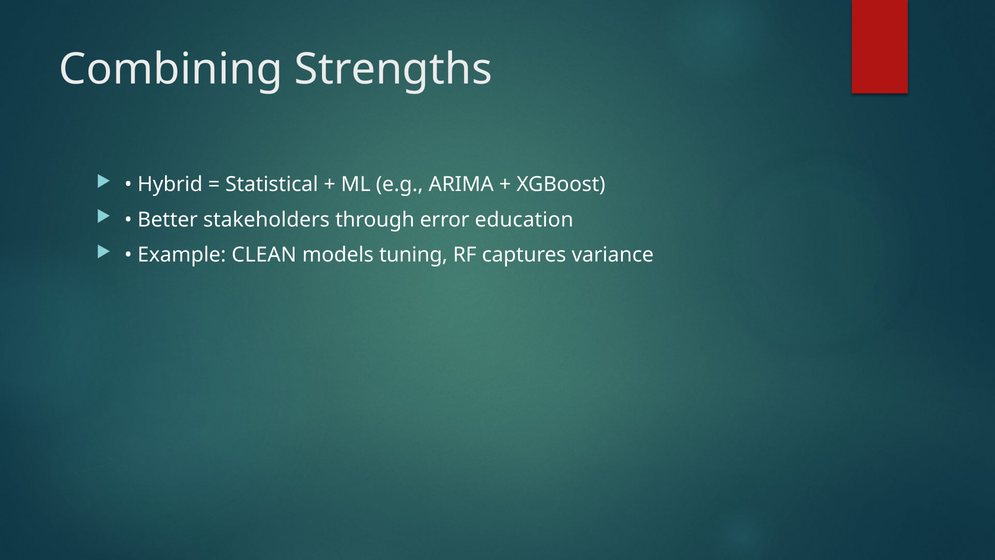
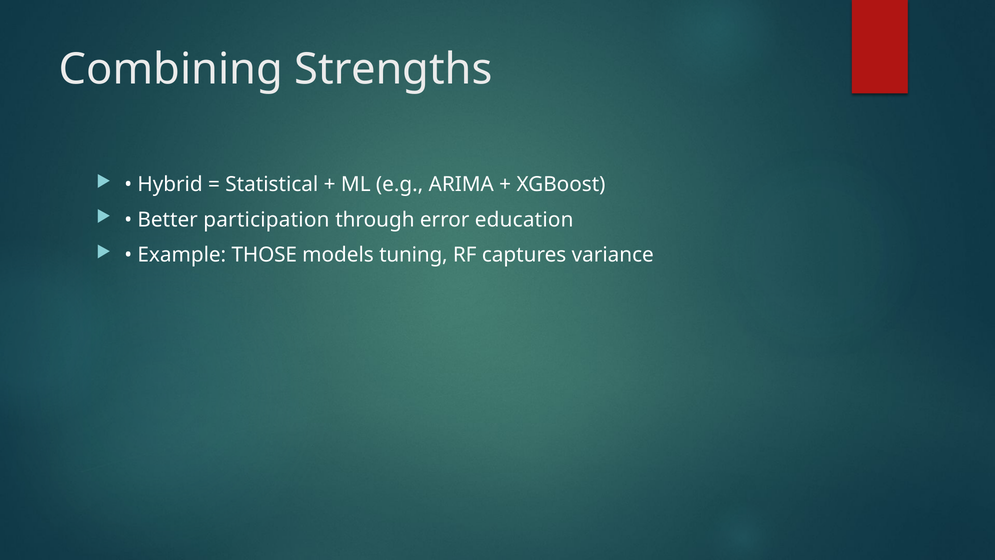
stakeholders: stakeholders -> participation (266, 220)
CLEAN: CLEAN -> THOSE (264, 255)
